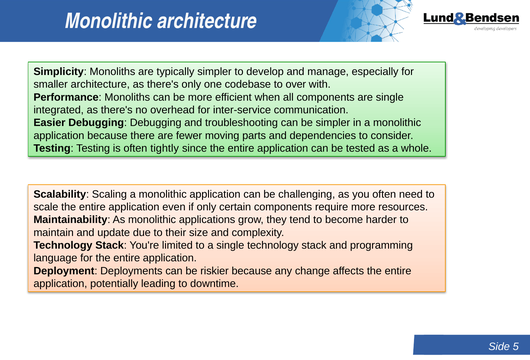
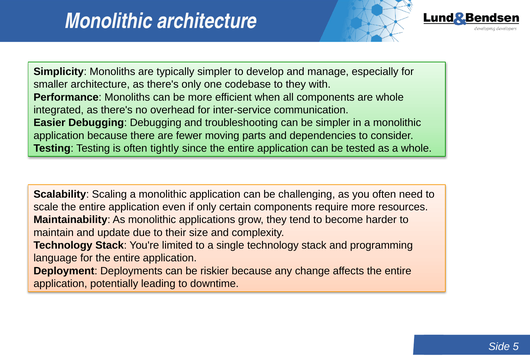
to over: over -> they (296, 84)
are single: single -> whole (390, 97)
